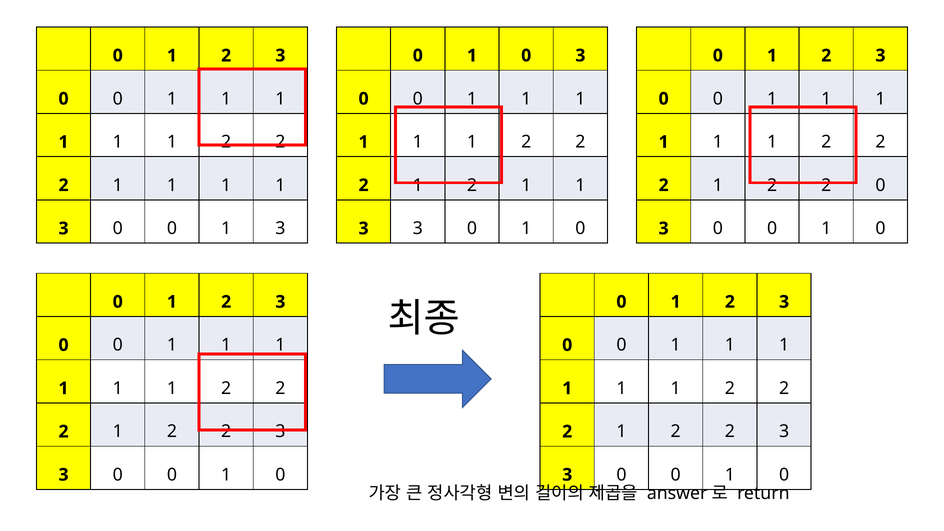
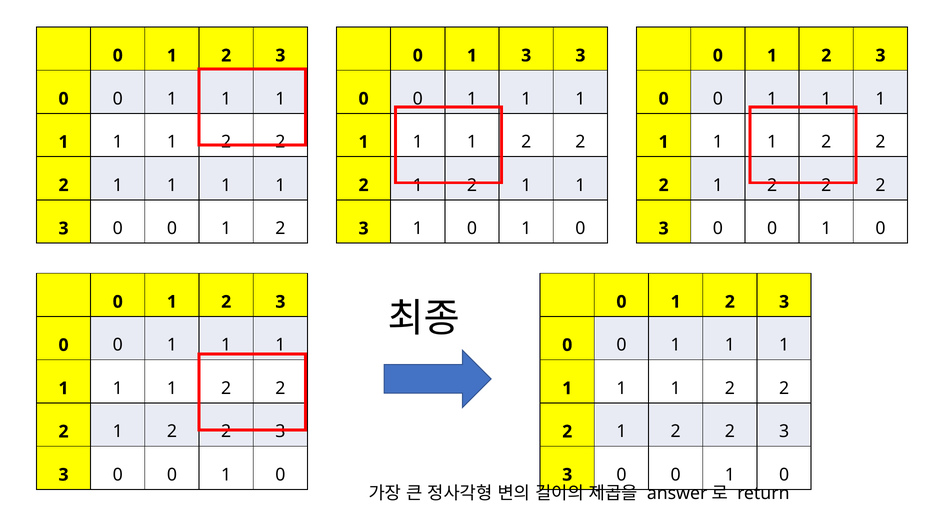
0: 0 -> 3 (526, 56)
0: 0 -> 2 (880, 185)
3: 3 -> 2 (280, 228)
3: 3 -> 1 (418, 228)
